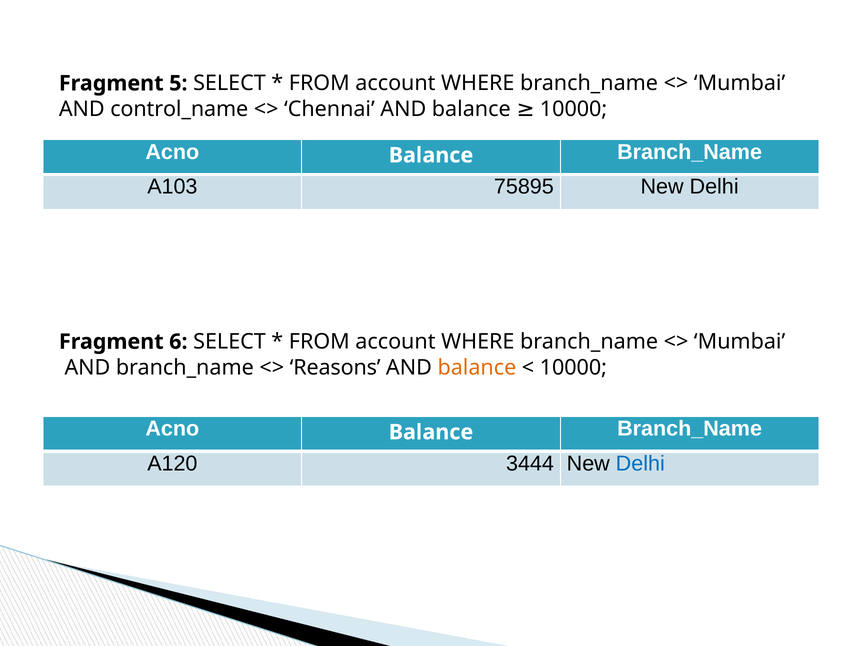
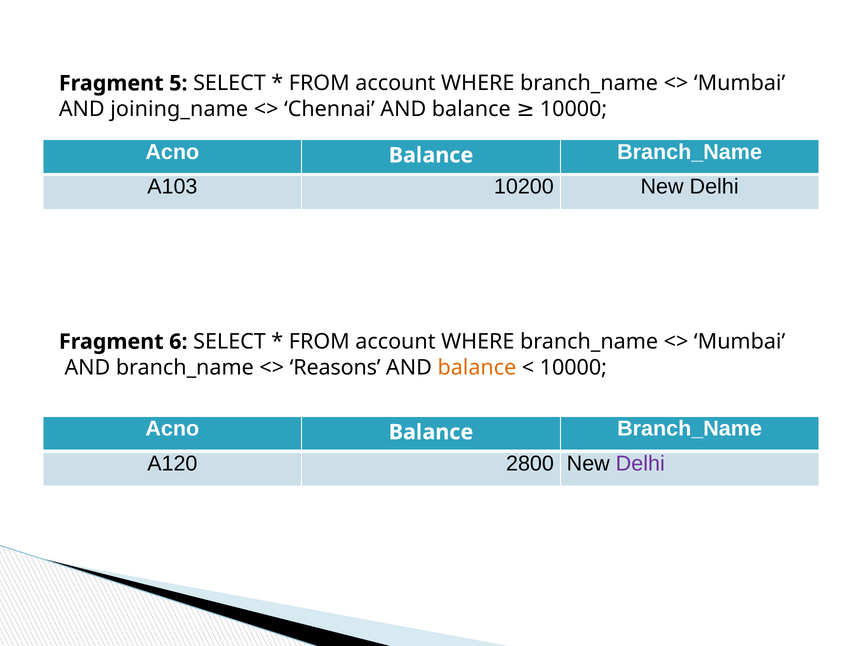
control_name: control_name -> joining_name (179, 109)
75895: 75895 -> 10200 (524, 187)
3444: 3444 -> 2800 (530, 464)
Delhi colour: blue -> purple (640, 464)
